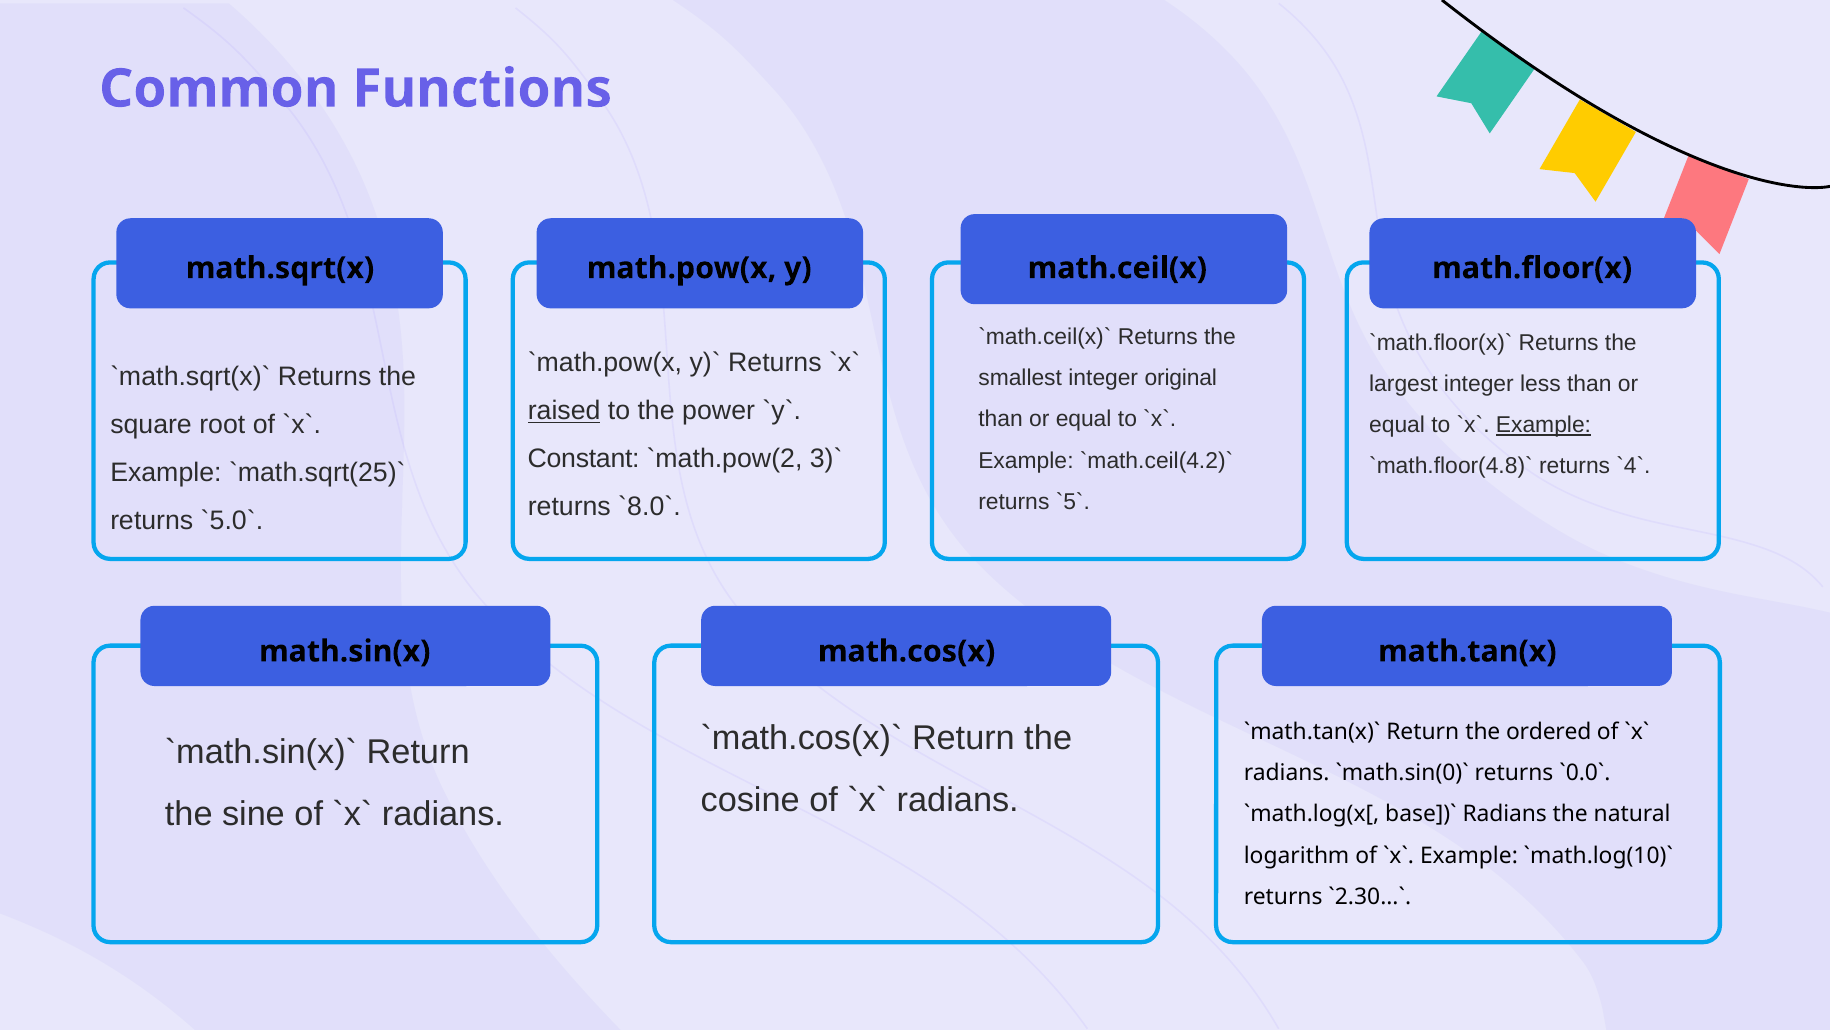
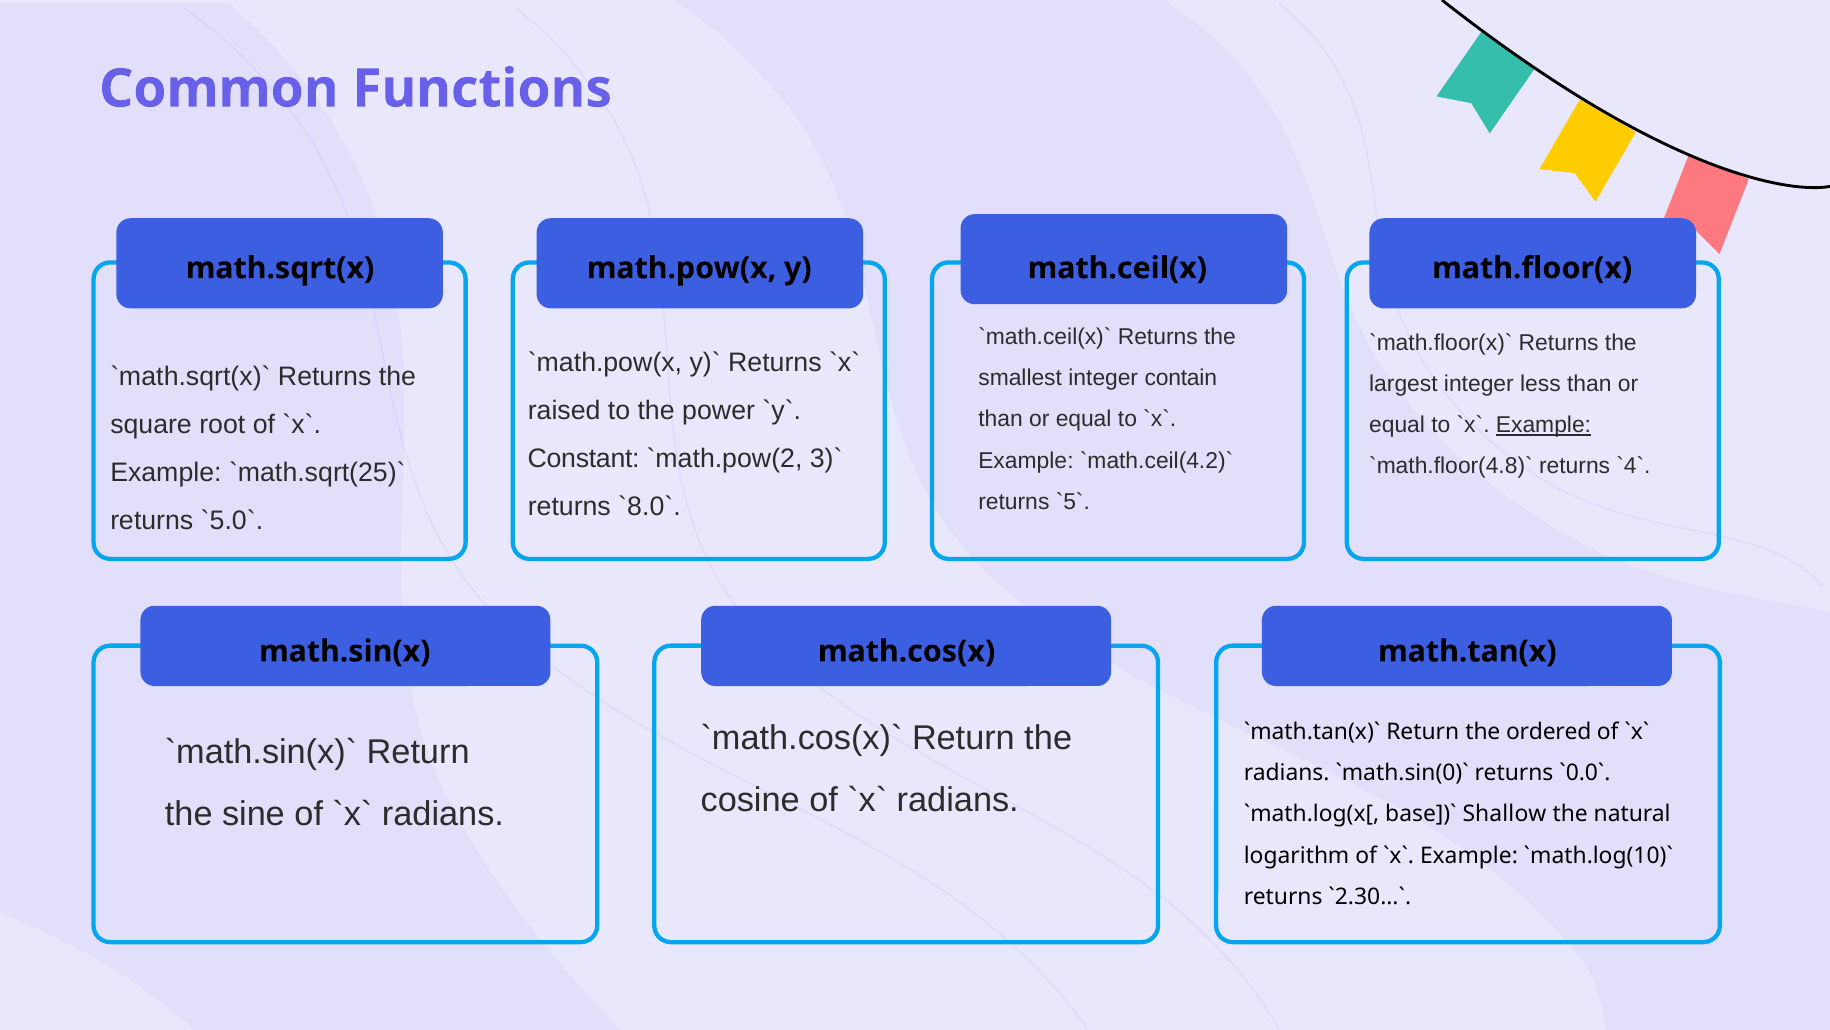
original: original -> contain (1181, 378)
raised underline: present -> none (564, 411)
Radians: Radians -> Shallow (1505, 814)
